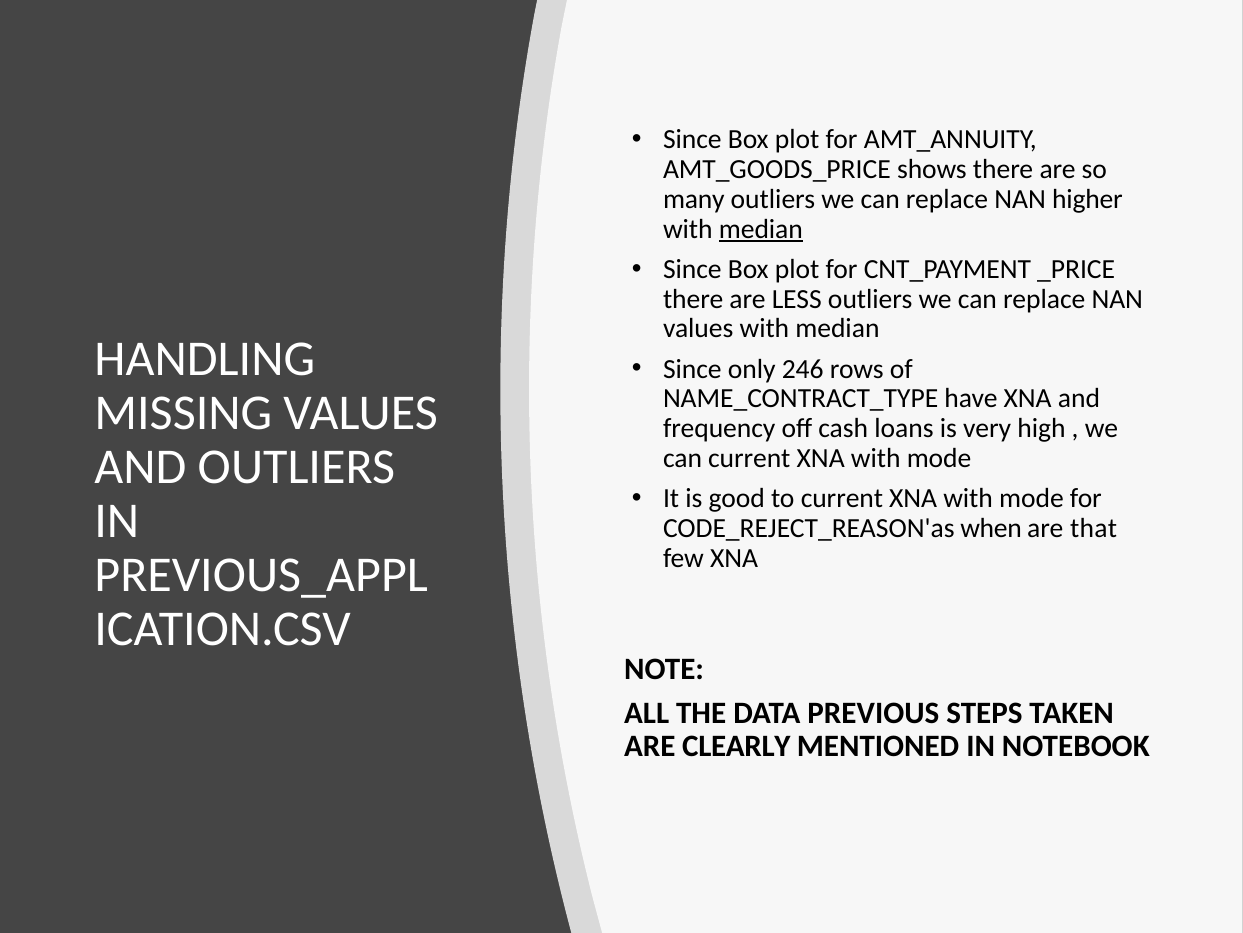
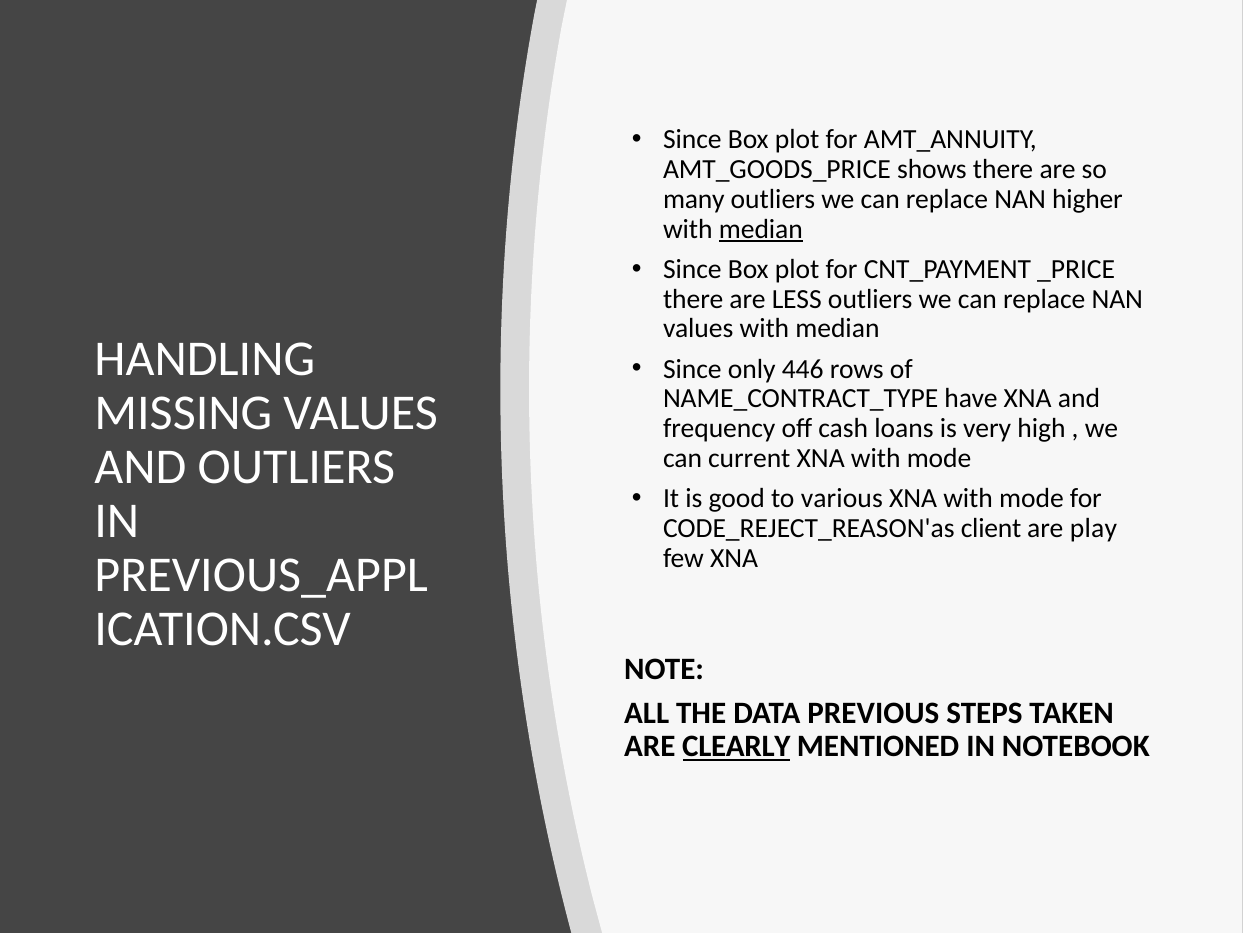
246: 246 -> 446 (803, 369)
to current: current -> various (842, 498)
when: when -> client (991, 528)
that: that -> play (1094, 528)
CLEARLY underline: none -> present (736, 746)
